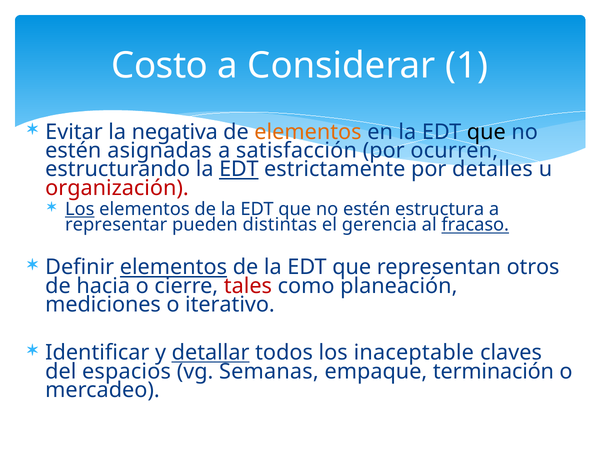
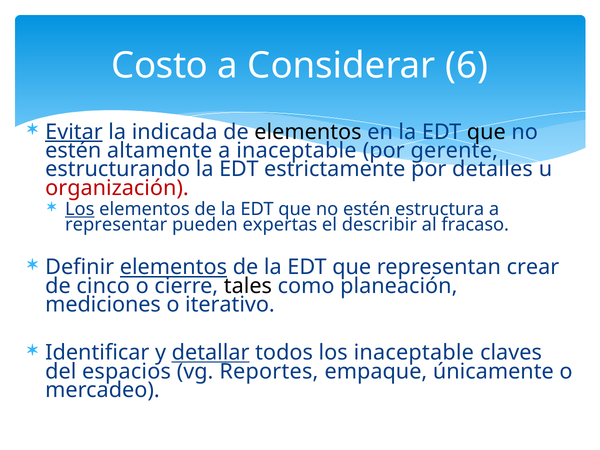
1: 1 -> 6 (467, 66)
Evitar underline: none -> present (74, 132)
negativa: negativa -> indicada (175, 132)
elementos colour: orange -> black (308, 132)
asignadas: asignadas -> altamente (160, 151)
a satisfacción: satisfacción -> inaceptable (296, 151)
ocurren: ocurren -> gerente (454, 151)
EDT underline: present -> none (239, 169)
distintas: distintas -> expertas (280, 225)
gerencia: gerencia -> describir (379, 225)
fracaso underline: present -> none (475, 225)
otros: otros -> crear (533, 267)
hacia: hacia -> cinco (103, 286)
tales colour: red -> black (248, 286)
Semanas: Semanas -> Reportes (269, 371)
terminación: terminación -> únicamente (493, 371)
